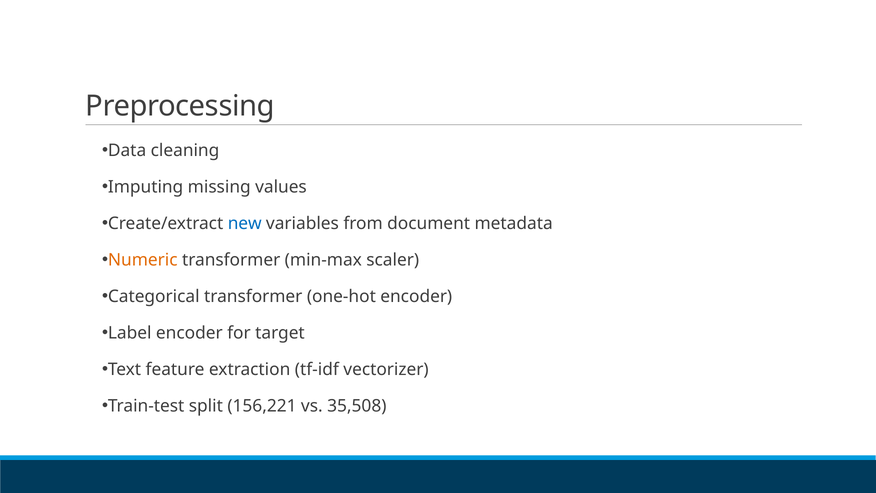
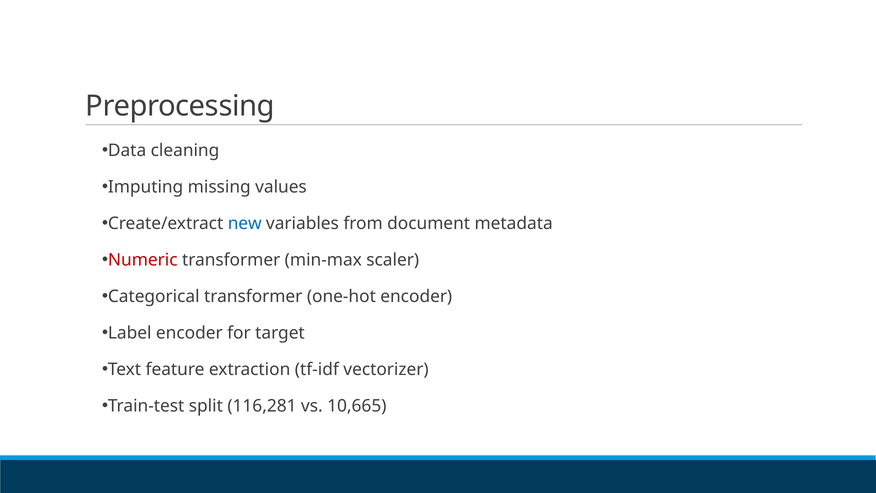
Numeric colour: orange -> red (143, 260)
156,221: 156,221 -> 116,281 (262, 406)
35,508: 35,508 -> 10,665 (357, 406)
